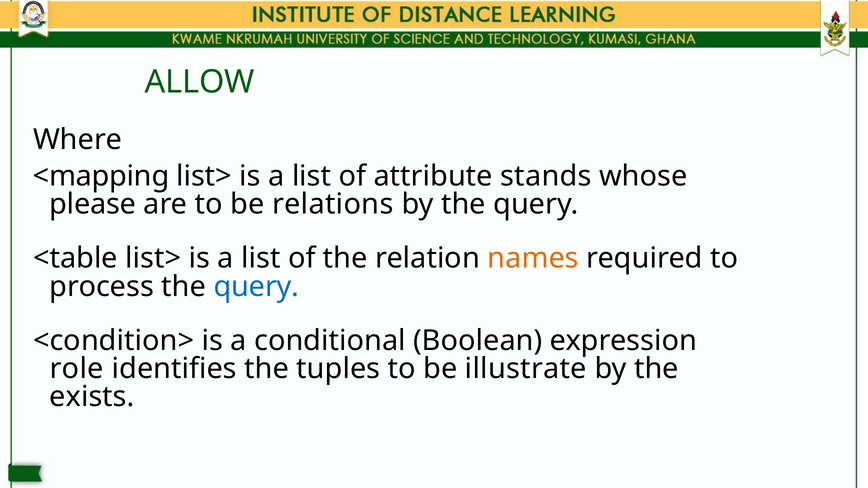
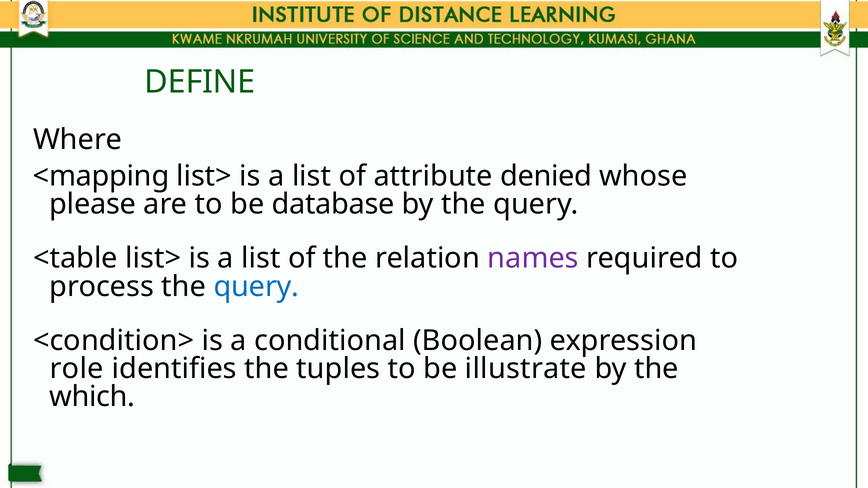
ALLOW: ALLOW -> DEFINE (200, 82)
stands: stands -> denied (546, 176)
relations: relations -> database (333, 204)
names colour: orange -> purple (533, 259)
exists: exists -> which (92, 397)
